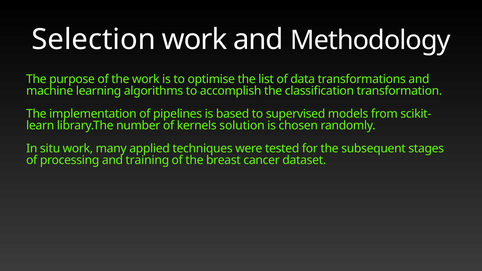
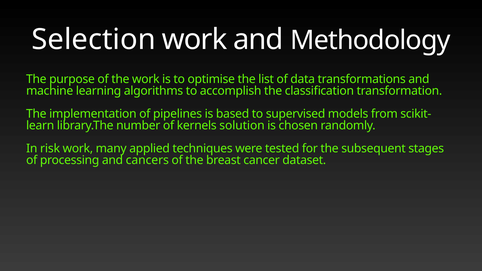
situ: situ -> risk (50, 149)
training: training -> cancers (147, 160)
